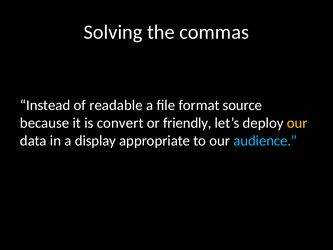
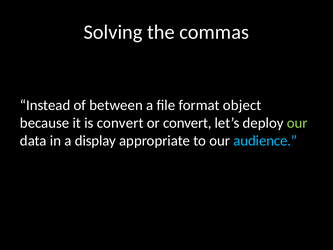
readable: readable -> between (116, 105)
source: source -> object (242, 105)
or friendly: friendly -> convert (187, 123)
our colour: yellow -> light green (297, 123)
